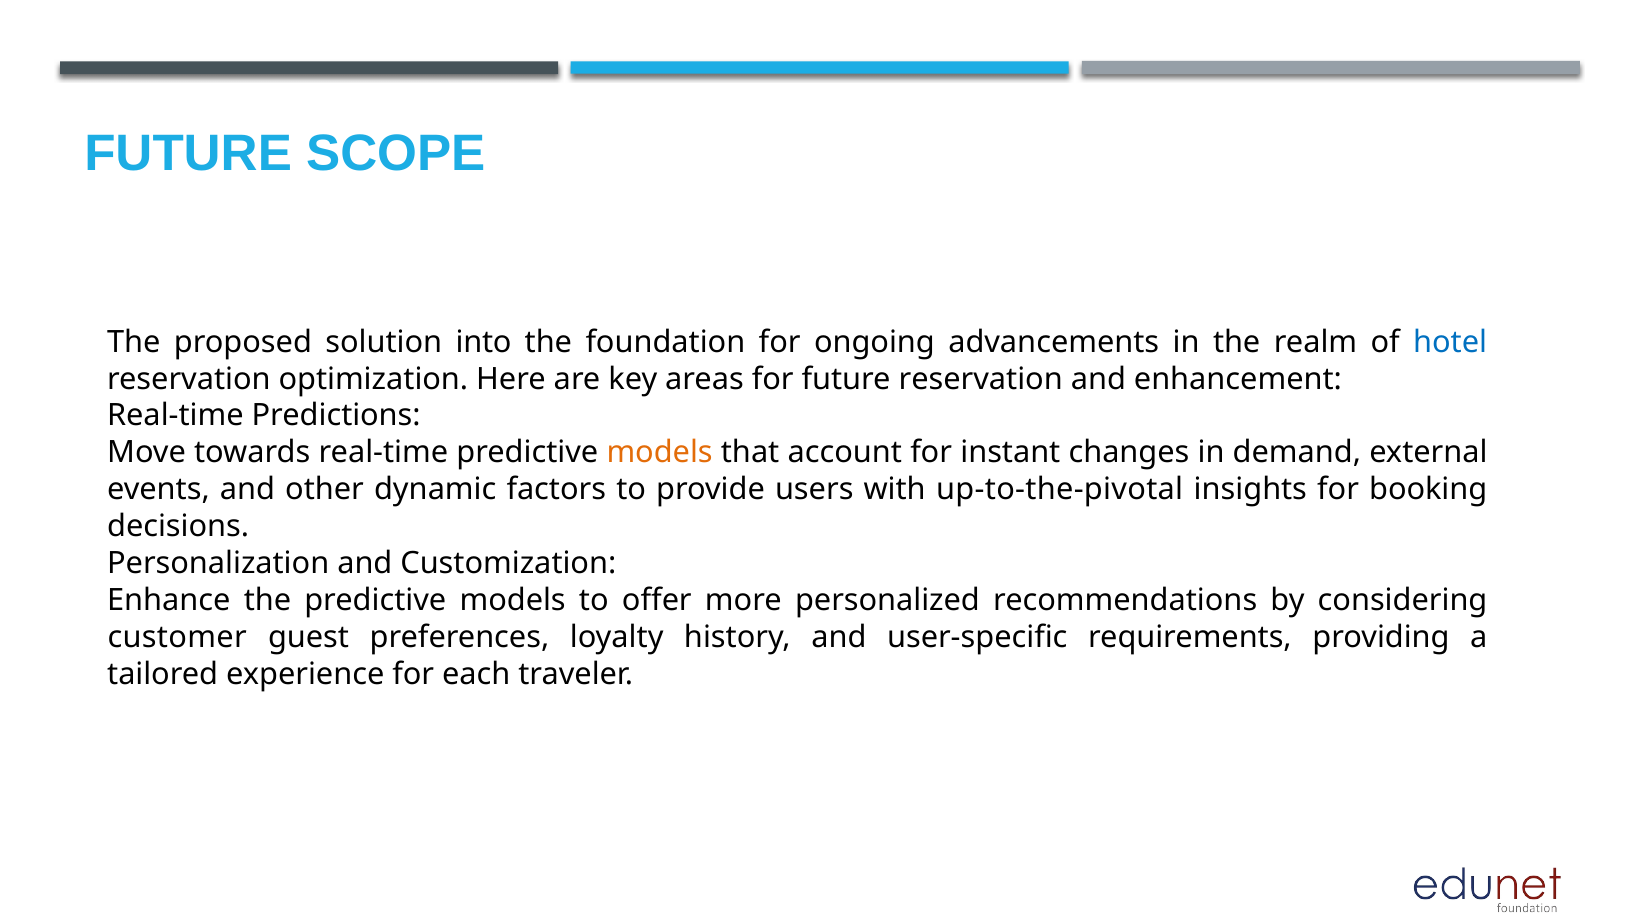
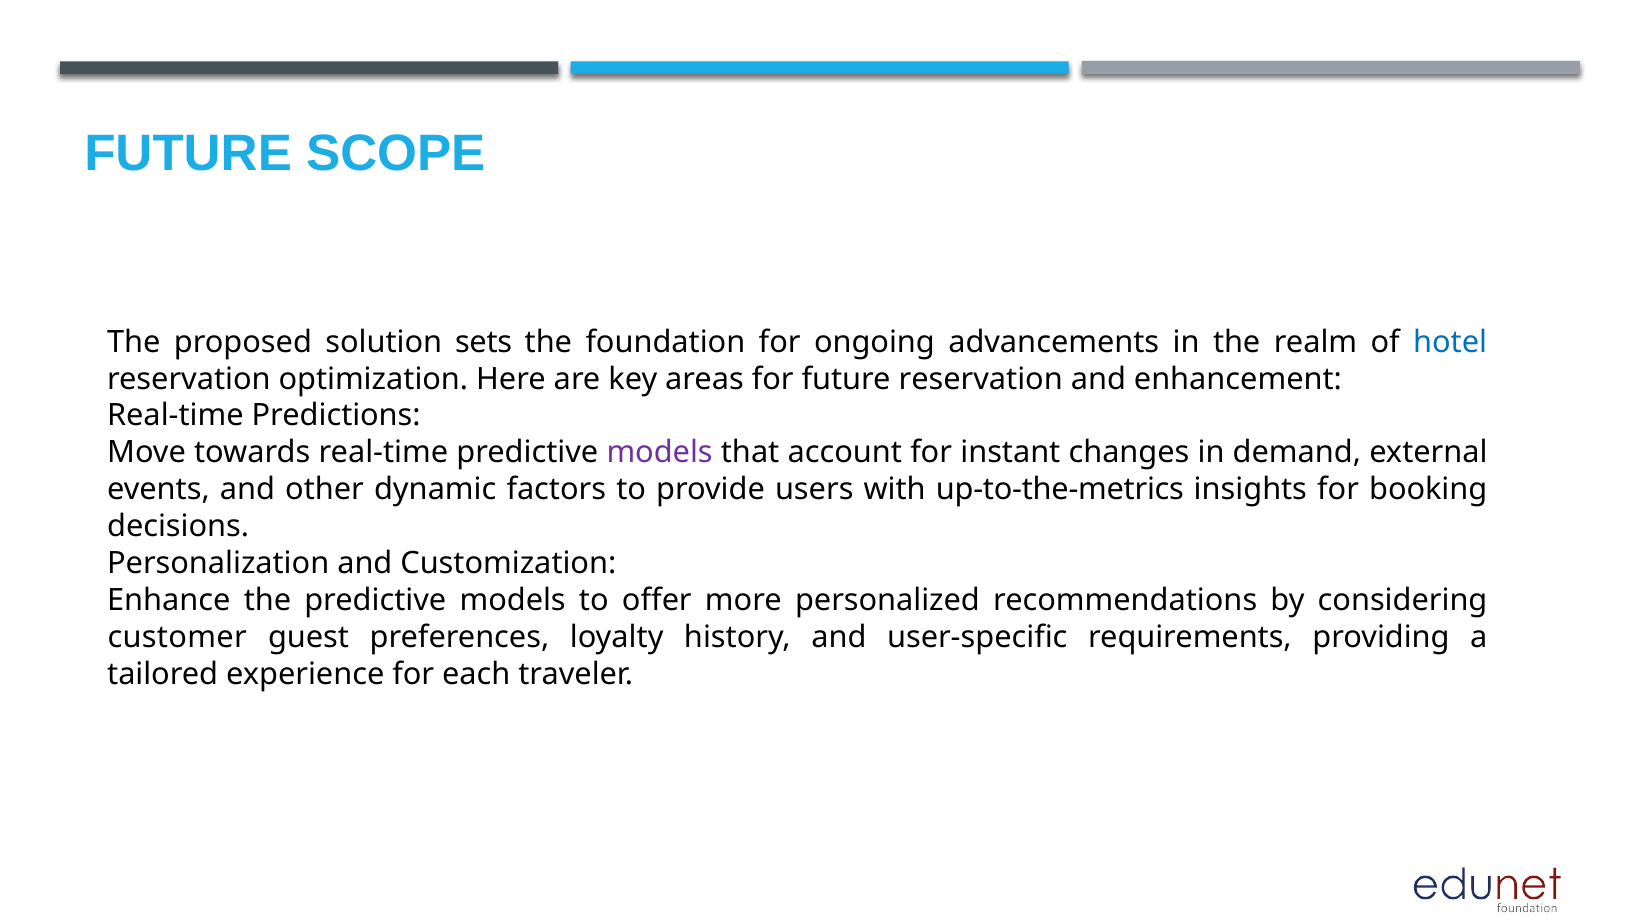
into: into -> sets (484, 342)
models colour: orange -> purple (660, 453)
up-to-the-pivotal: up-to-the-pivotal -> up-to-the-metrics (1060, 490)
